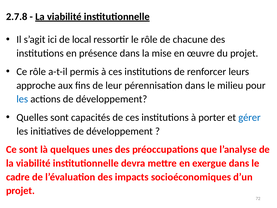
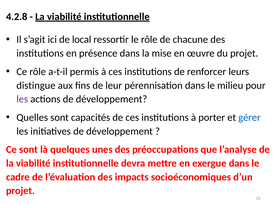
2.7.8: 2.7.8 -> 4.2.8 (17, 17)
approche: approche -> distingue (36, 85)
les colour: blue -> purple (22, 99)
